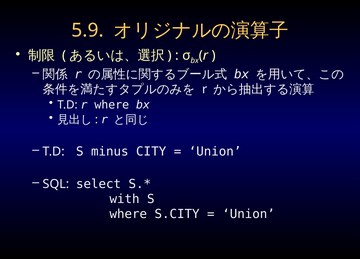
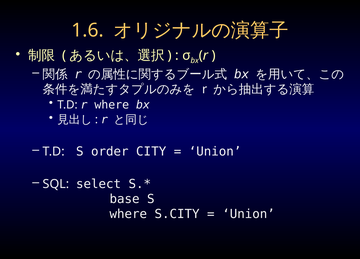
5.9: 5.9 -> 1.6 (88, 30)
minus: minus -> order (110, 152)
with: with -> base (125, 199)
